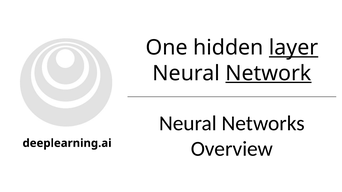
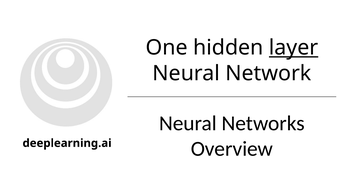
Network underline: present -> none (268, 73)
